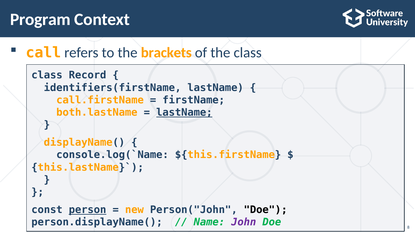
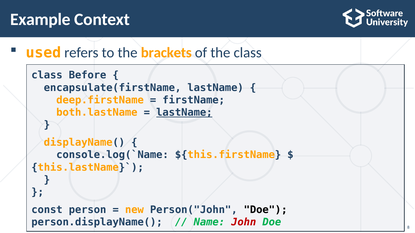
Program: Program -> Example (40, 20)
call: call -> used (43, 53)
Record: Record -> Before (88, 75)
identifiers(firstName: identifiers(firstName -> encapsulate(firstName (113, 88)
call.firstName: call.firstName -> deep.firstName (100, 100)
person underline: present -> none (88, 210)
John colour: purple -> red (244, 223)
